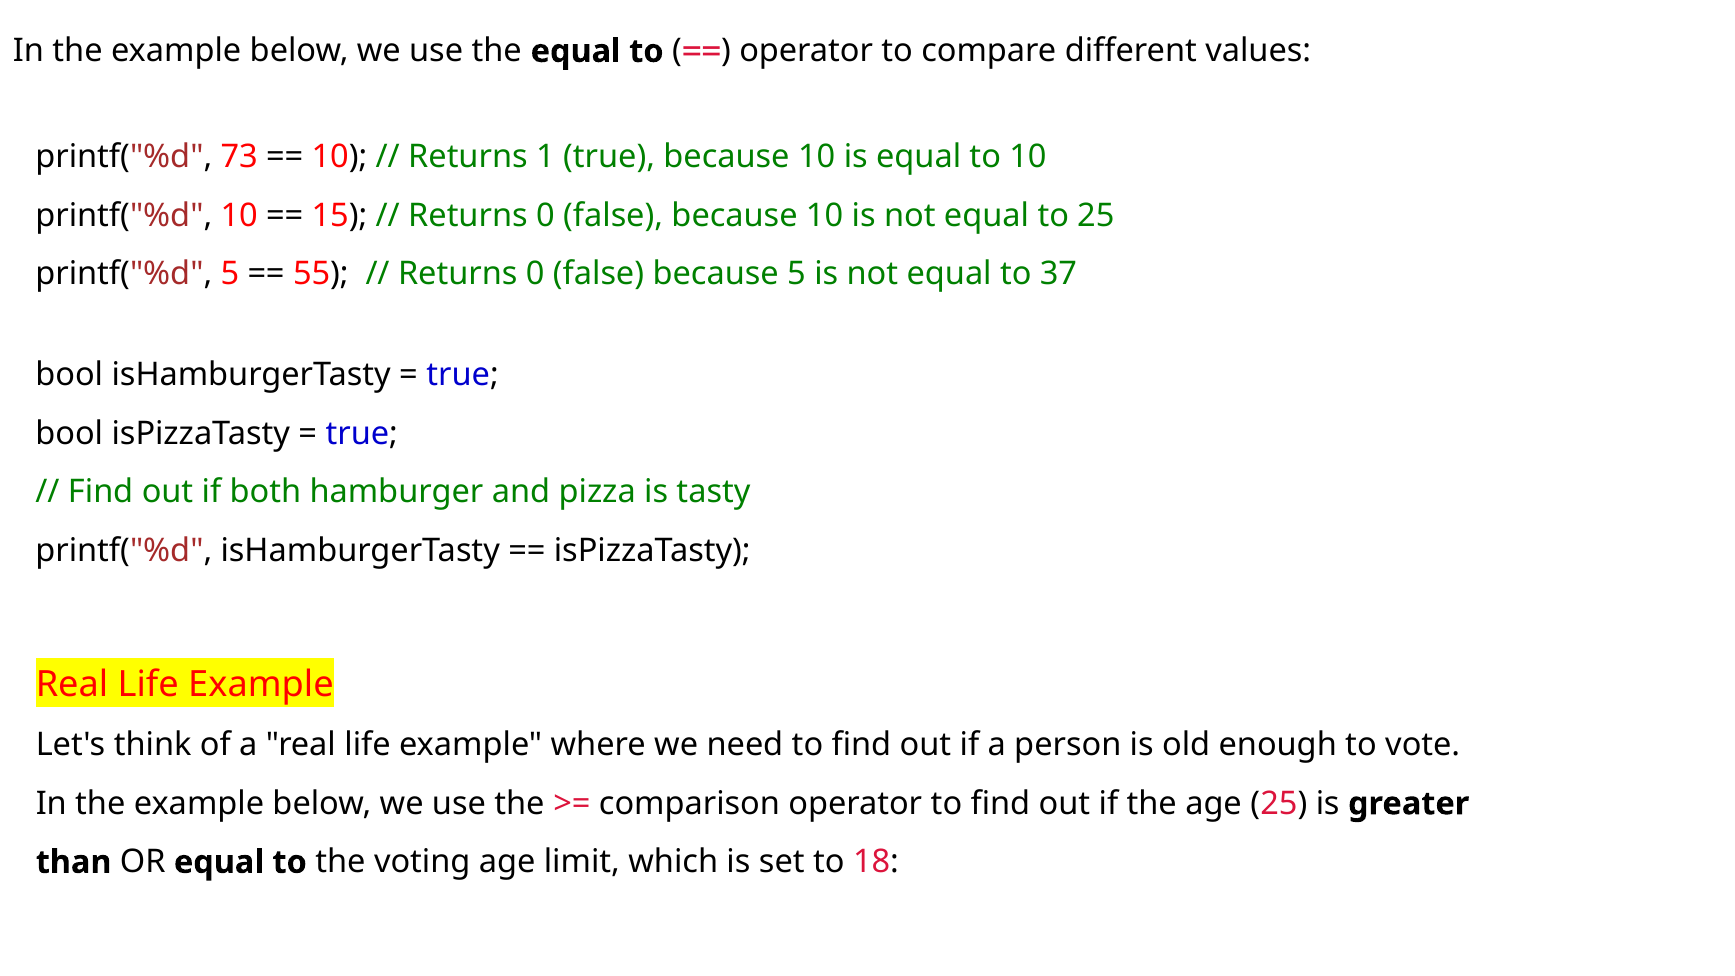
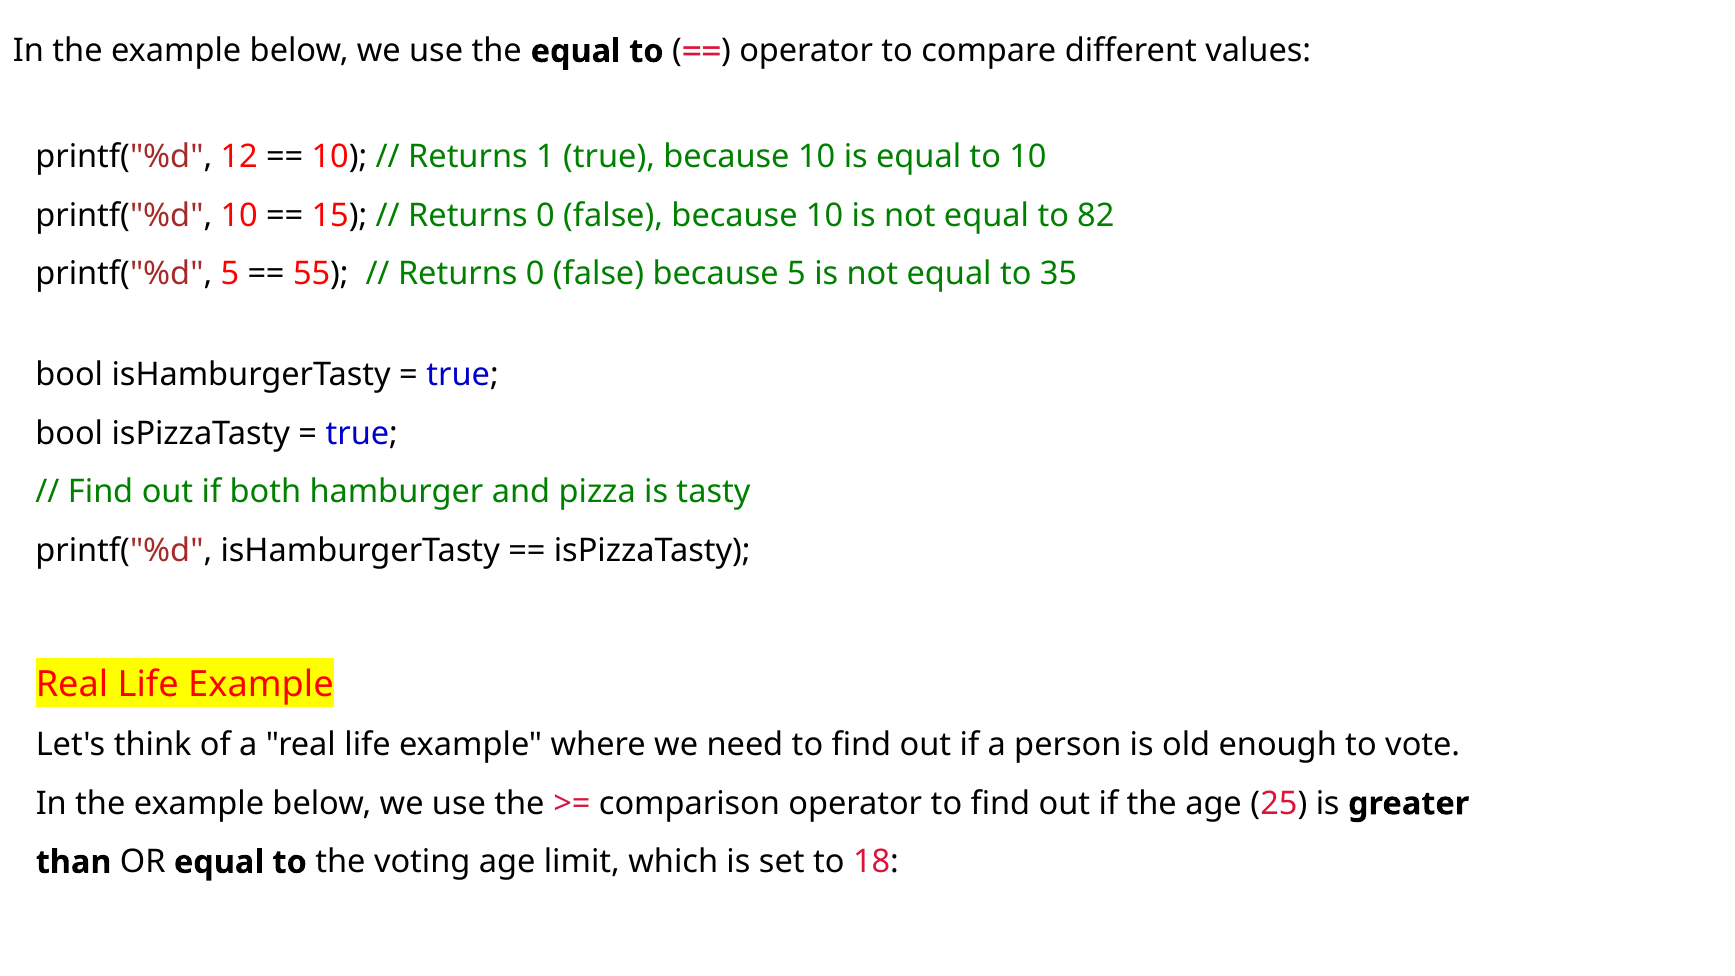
73: 73 -> 12 (239, 157)
to 25: 25 -> 82 (1096, 215)
37: 37 -> 35 (1058, 274)
